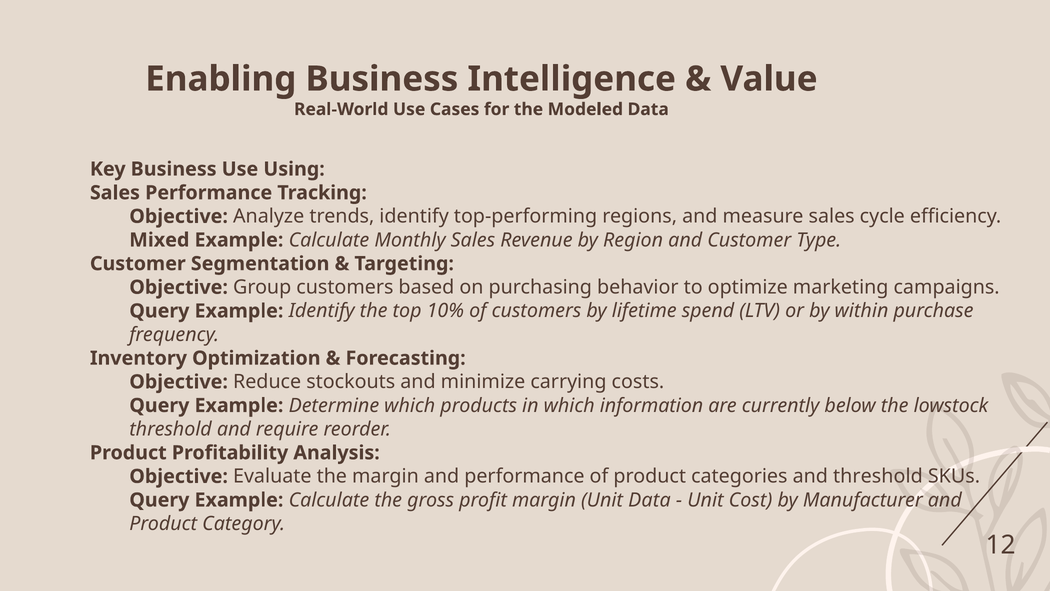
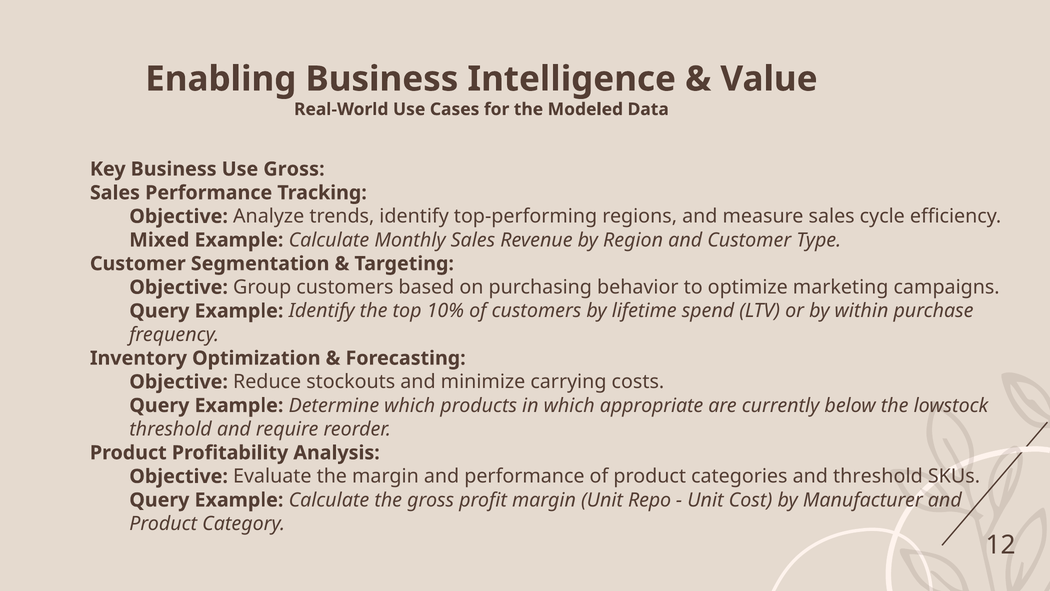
Use Using: Using -> Gross (294, 169)
information: information -> appropriate (652, 405)
Unit Data: Data -> Repo (650, 500)
